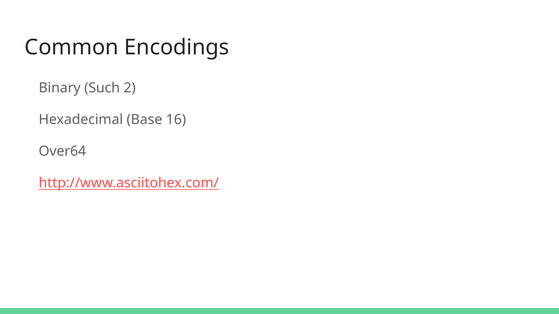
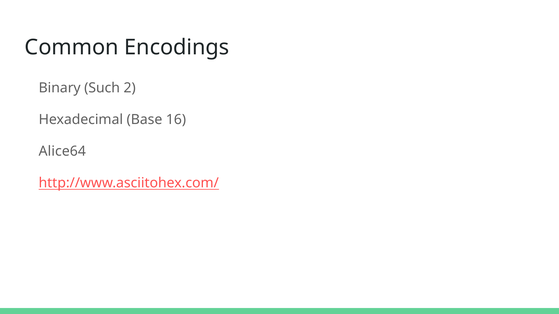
Over64: Over64 -> Alice64 (62, 151)
